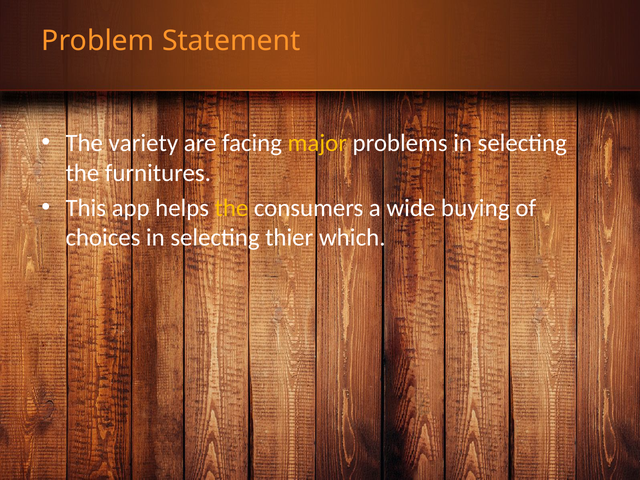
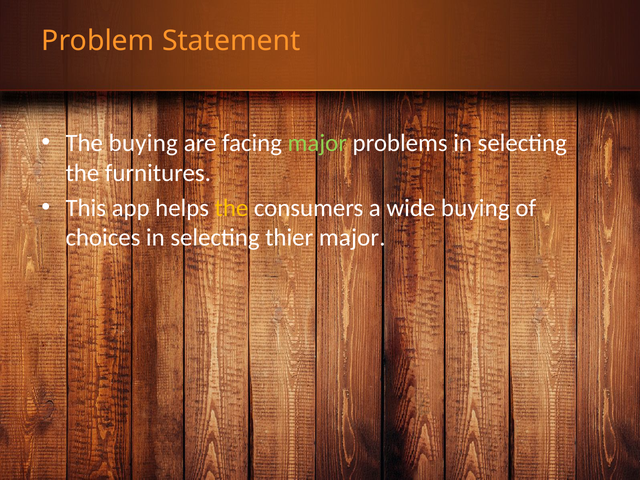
The variety: variety -> buying (143, 143)
major colour: yellow -> light green (317, 143)
thier which: which -> major (352, 238)
